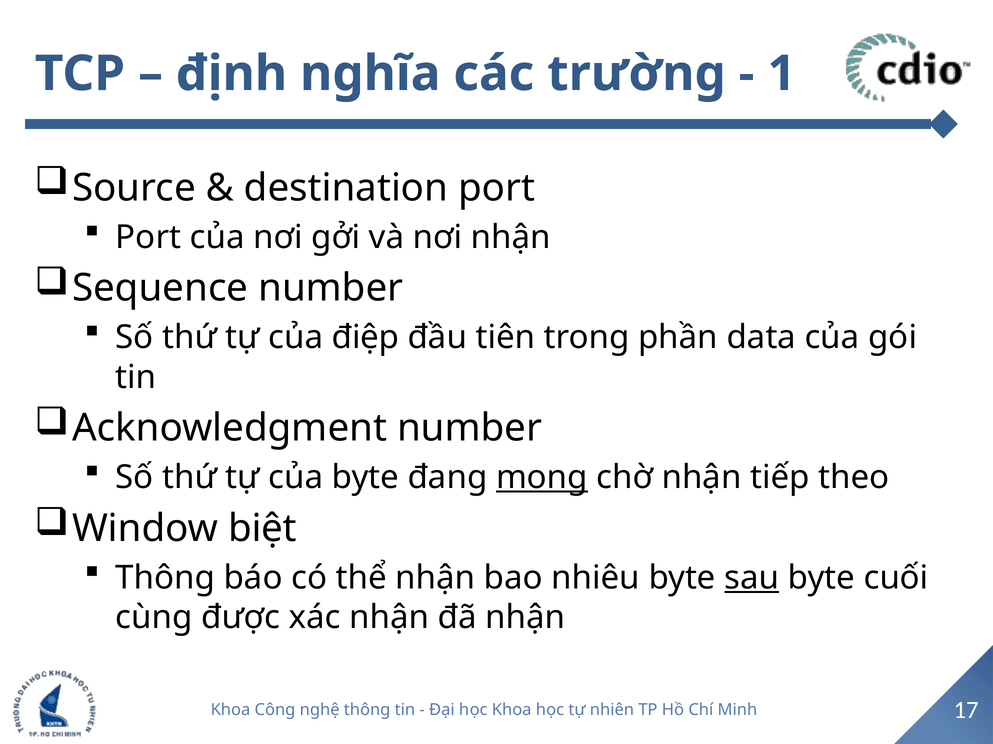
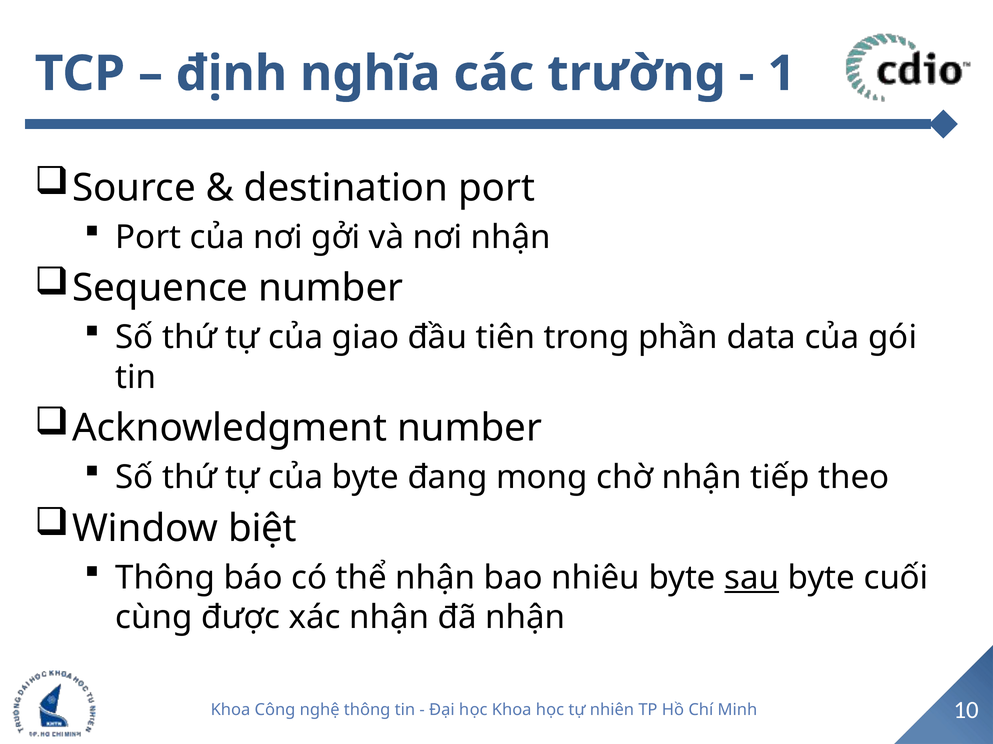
điệp: điệp -> giao (365, 338)
mong underline: present -> none (542, 478)
17: 17 -> 10 (966, 711)
